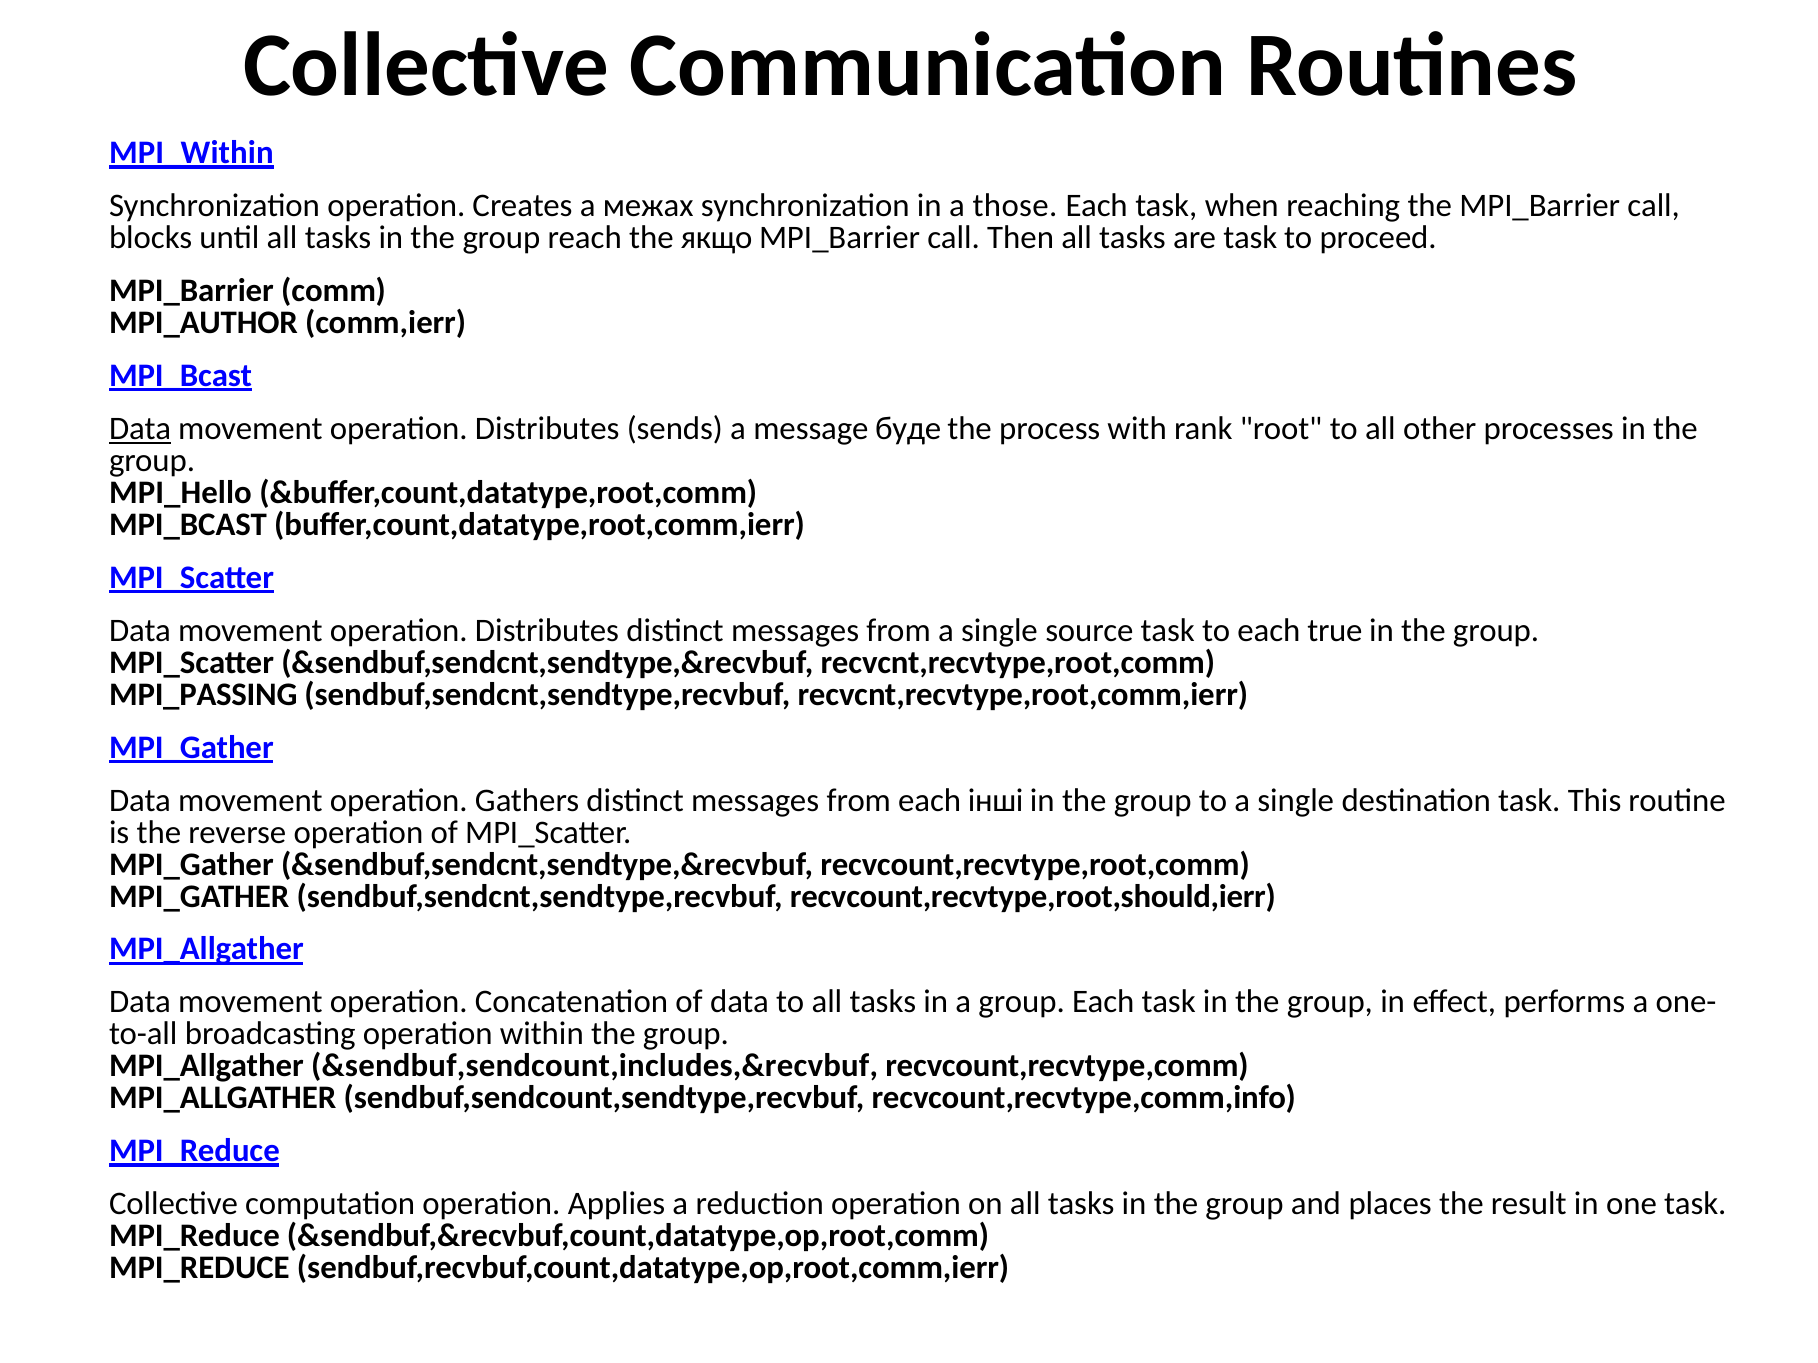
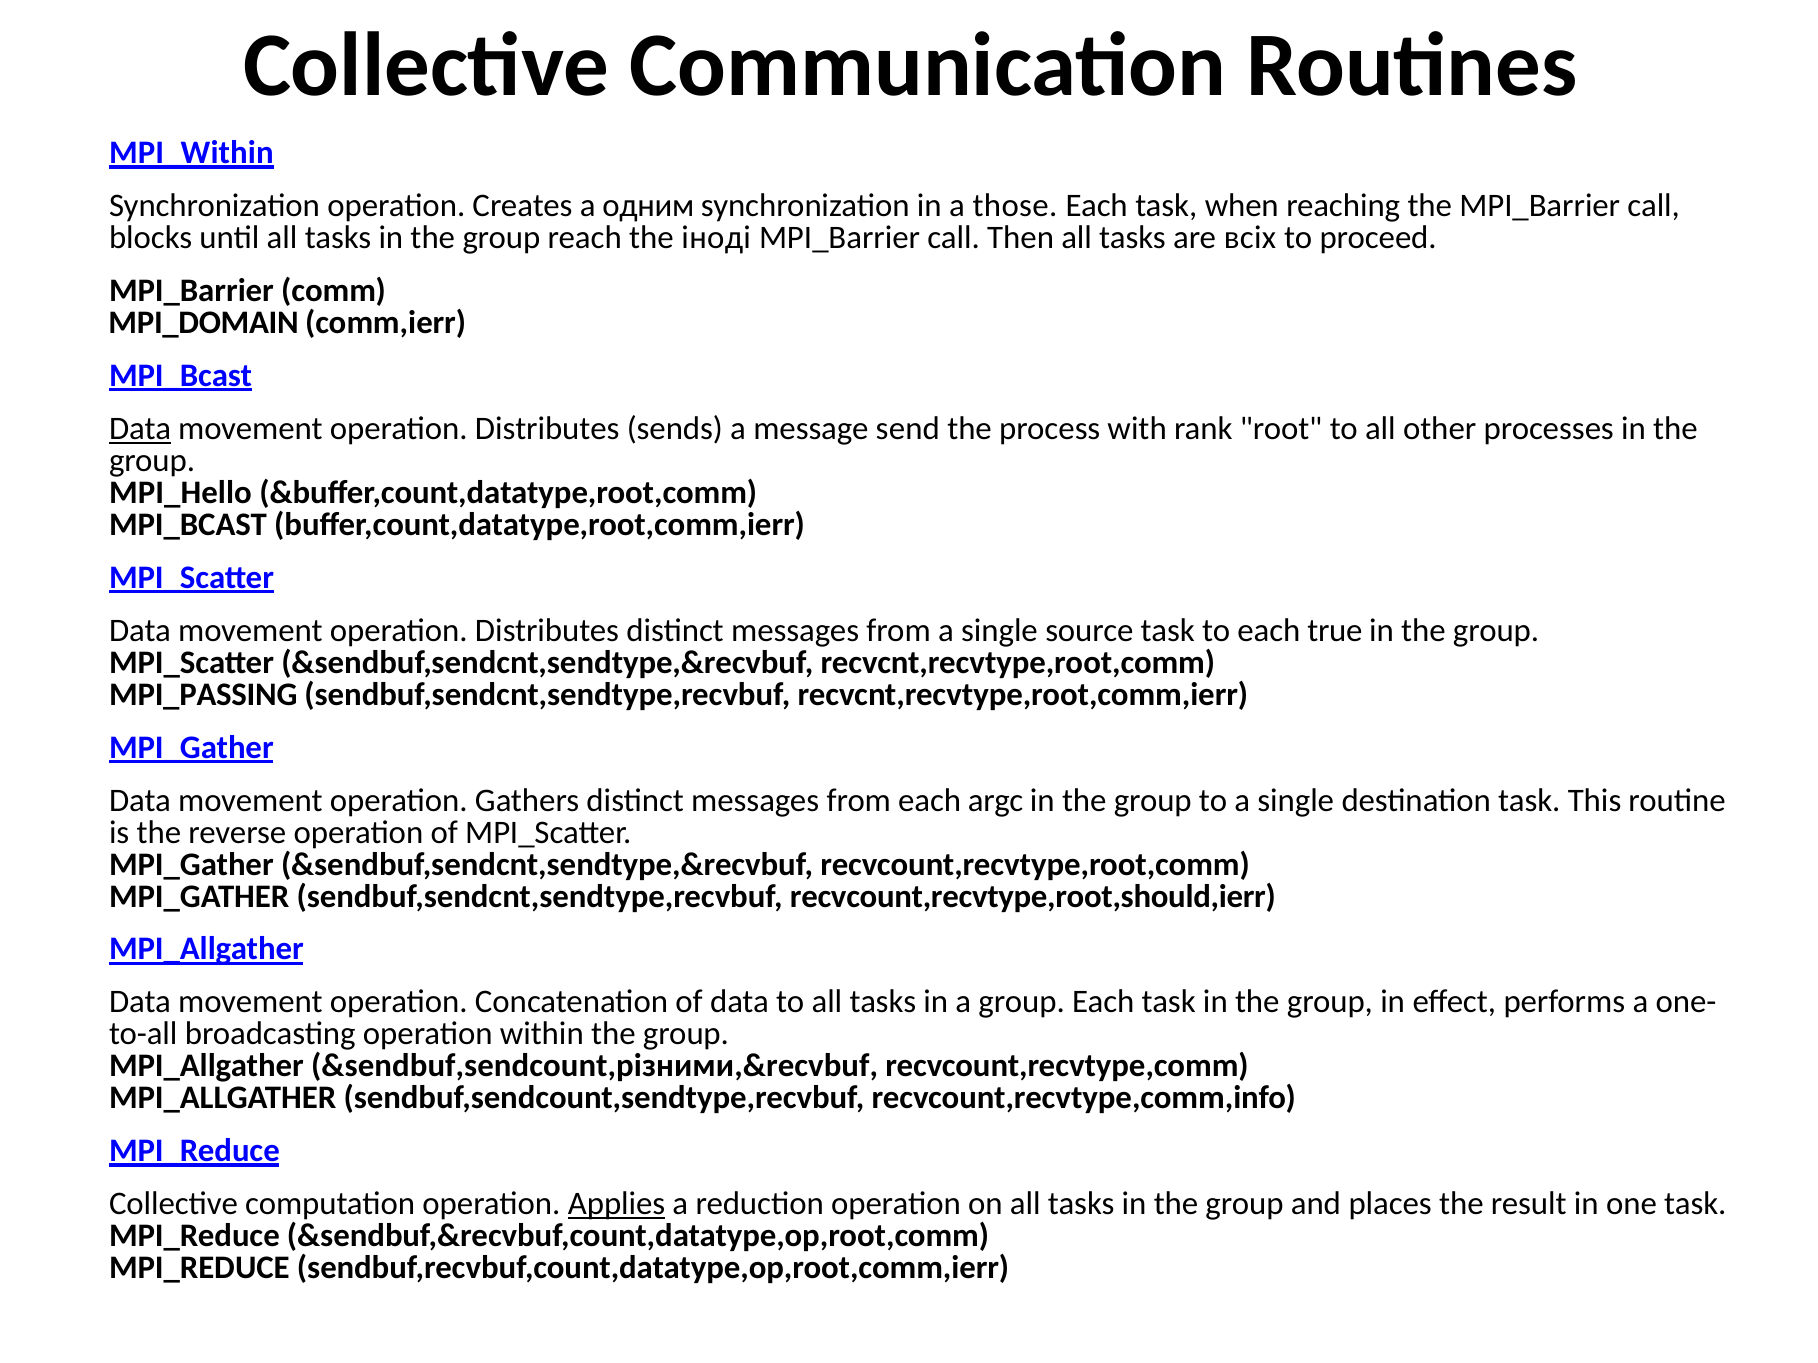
межах: межах -> одним (648, 206)
якщо: якщо -> іноді (716, 238)
are task: task -> всіх (1250, 238)
MPI_AUTHOR: MPI_AUTHOR -> MPI_DOMAIN (204, 323)
буде: буде -> send (908, 429)
інші: інші -> argc (996, 801)
&sendbuf,sendcount,includes,&recvbuf: &sendbuf,sendcount,includes,&recvbuf -> &sendbuf,sendcount,різними,&recvbuf (595, 1066)
Applies underline: none -> present (617, 1204)
